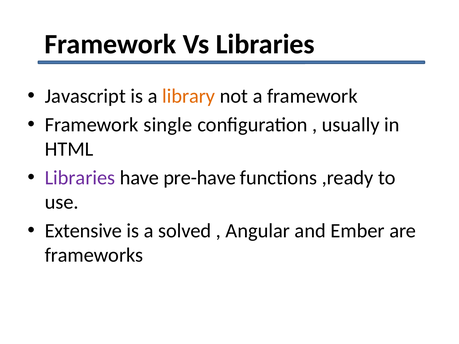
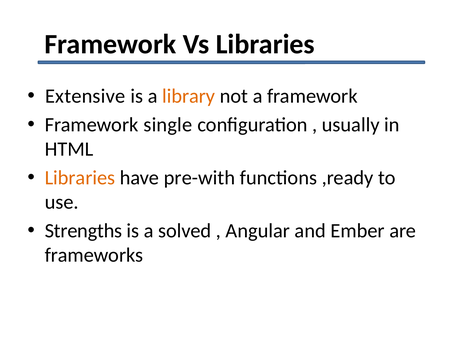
Javascript: Javascript -> Extensive (85, 96)
Libraries colour: purple -> orange (80, 178)
pre-have: pre-have -> pre-with (199, 178)
Extensive: Extensive -> Strengths (83, 231)
